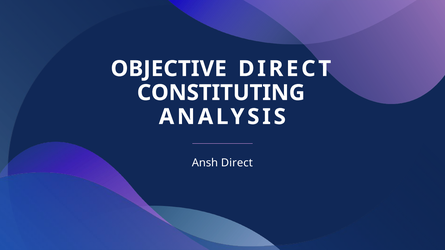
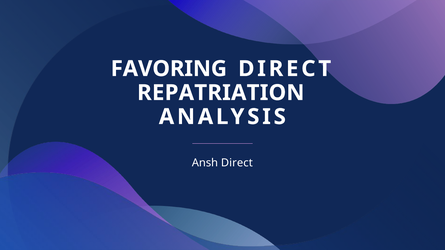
OBJECTIVE: OBJECTIVE -> FAVORING (169, 69)
CONSTITUTING: CONSTITUTING -> REPATRIATION (221, 93)
